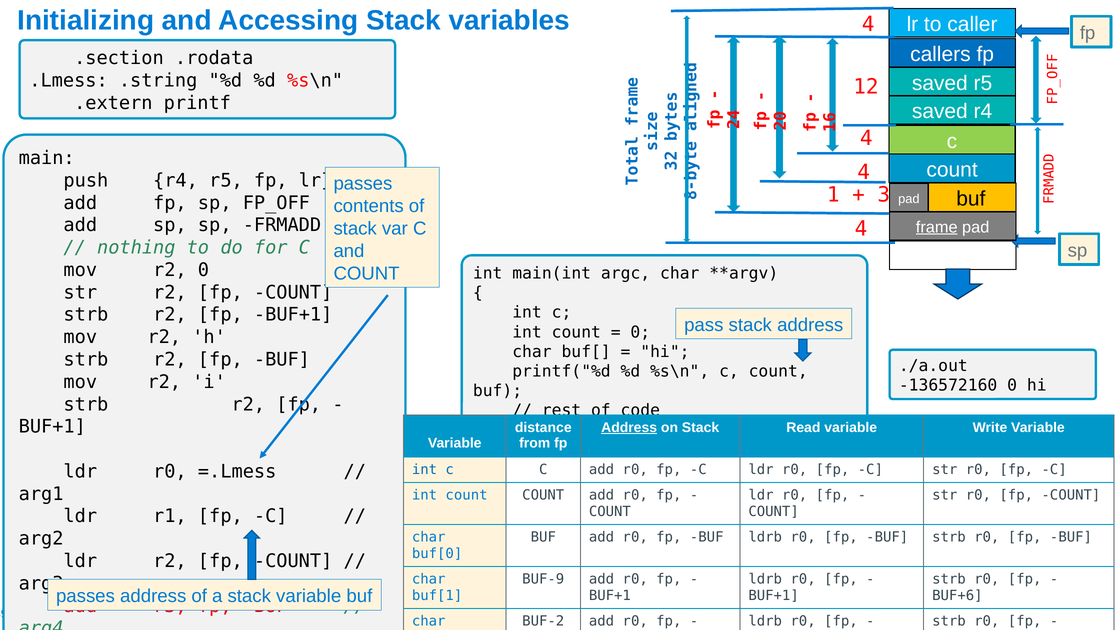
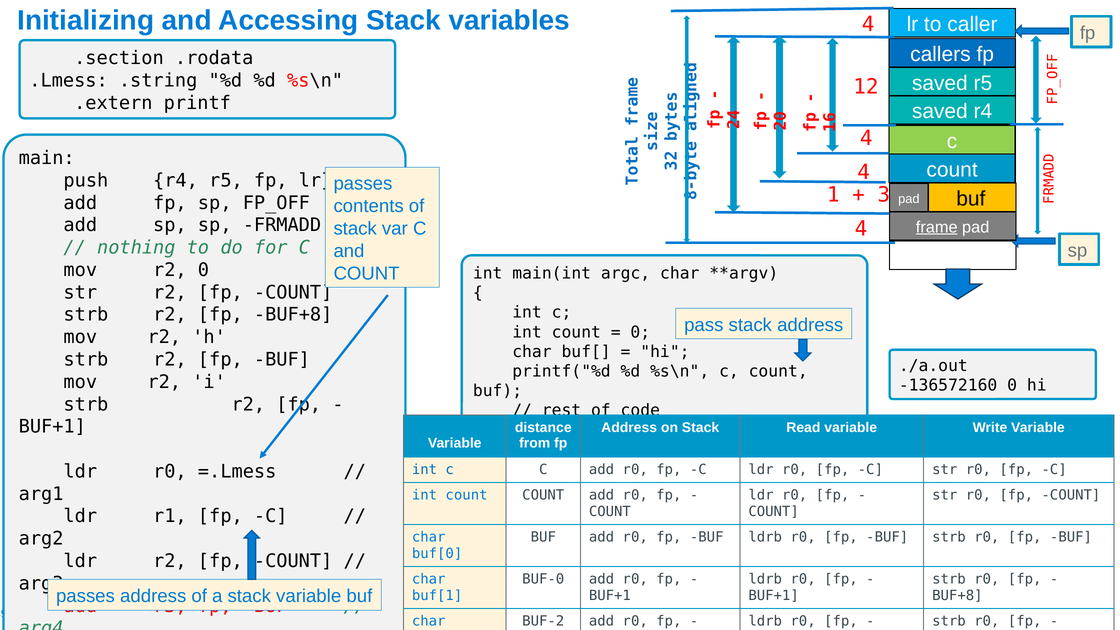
fp BUF+1: BUF+1 -> BUF+8 (293, 315)
Address underline: present -> none (629, 427)
BUF-9: BUF-9 -> BUF-0 (543, 579)
BUF+6: BUF+6 -> BUF+8 (957, 596)
